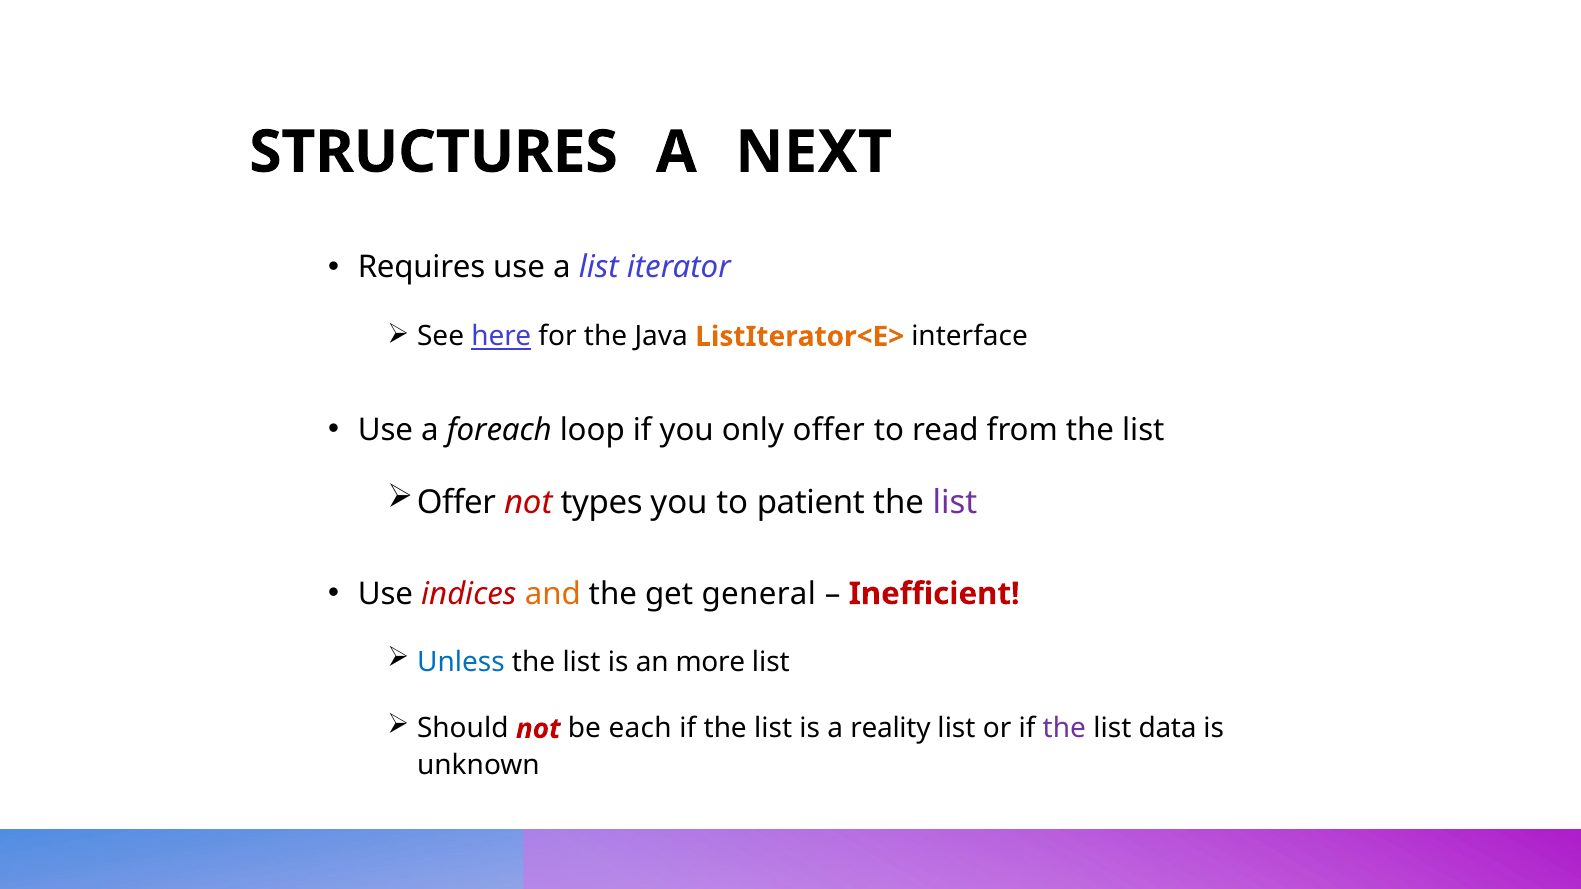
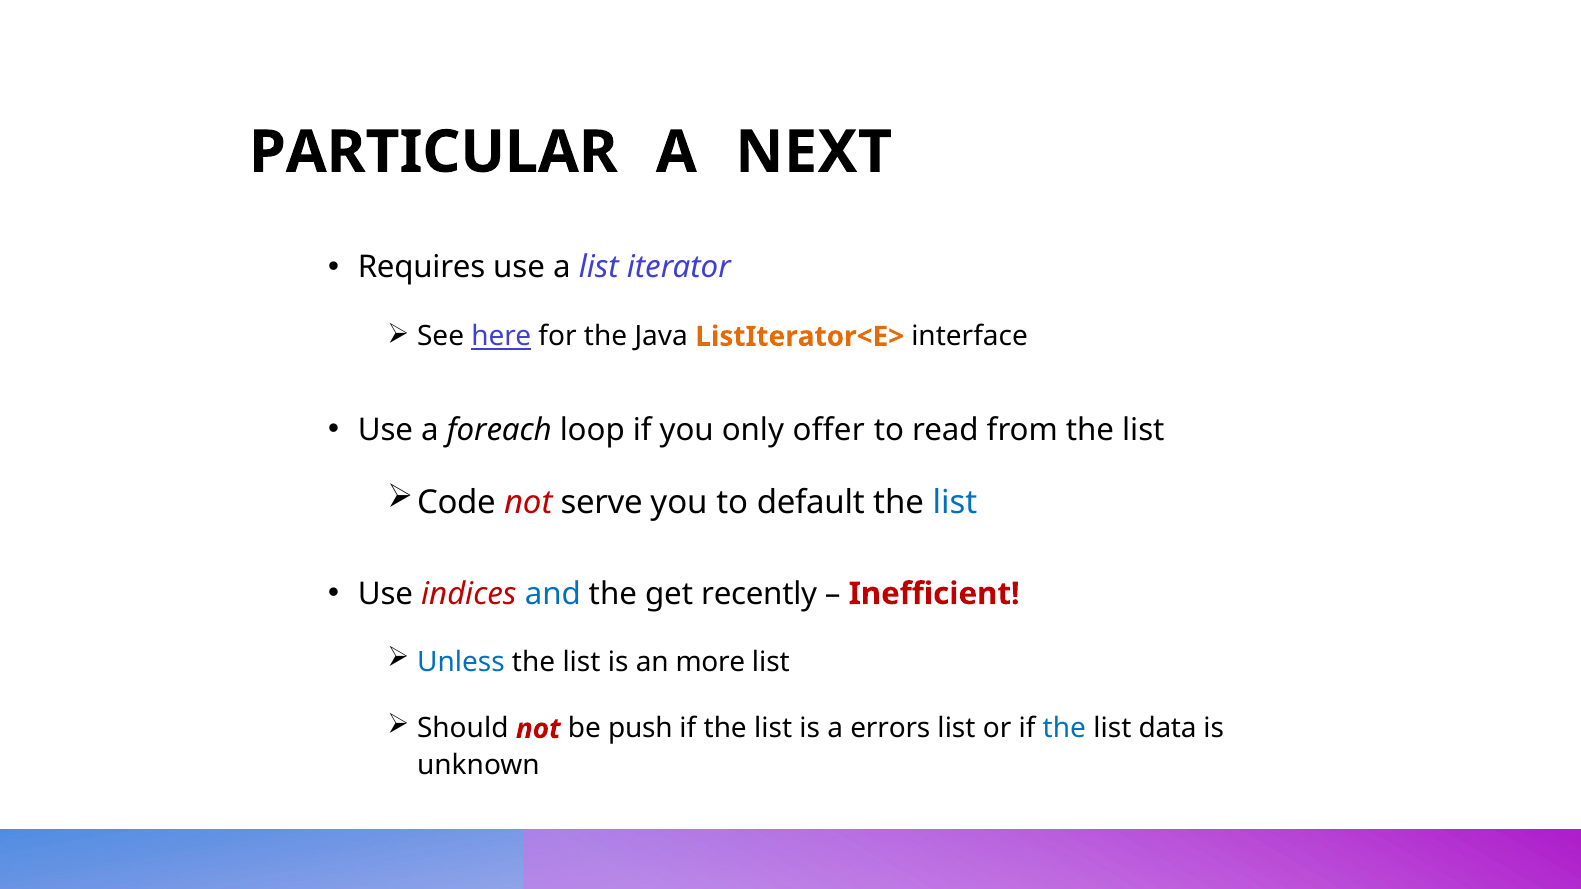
STRUCTURES: STRUCTURES -> PARTICULAR (433, 152)
Offer: Offer -> Code (456, 502)
types: types -> serve (602, 502)
patient: patient -> default (811, 502)
list colour: purple -> blue (955, 502)
and colour: orange -> blue (553, 594)
general: general -> recently (759, 594)
each: each -> push (640, 729)
reality: reality -> errors (890, 729)
the colour: purple -> blue (1064, 729)
